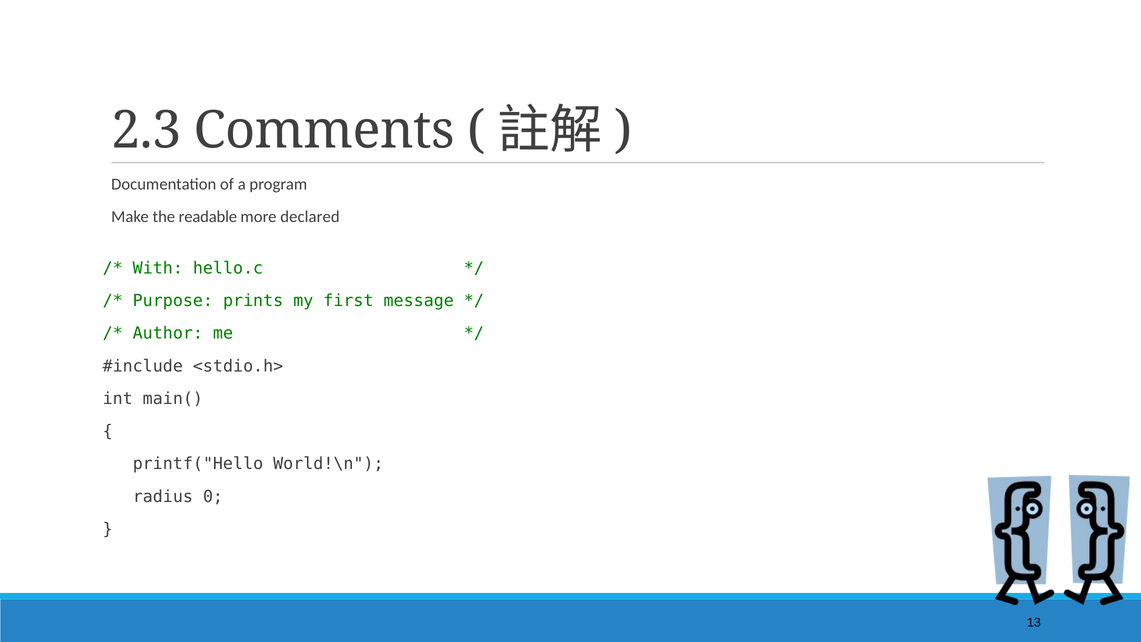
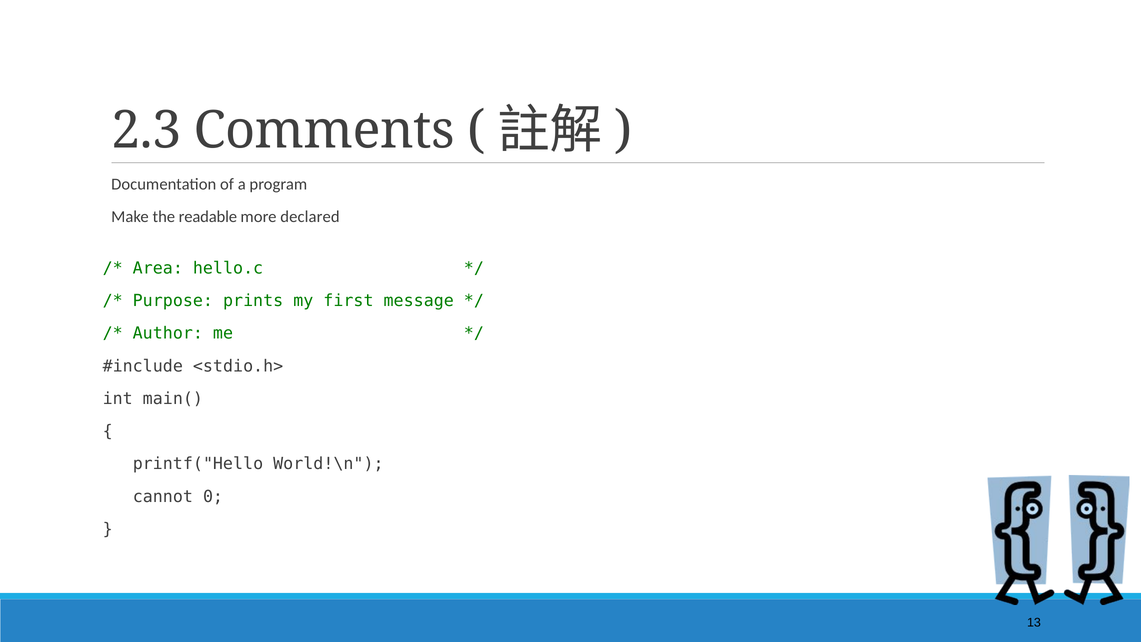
With: With -> Area (158, 268)
radius: radius -> cannot (163, 496)
